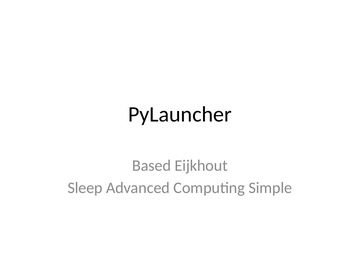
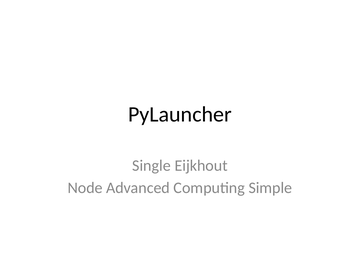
Based: Based -> Single (152, 166)
Sleep: Sleep -> Node (85, 188)
